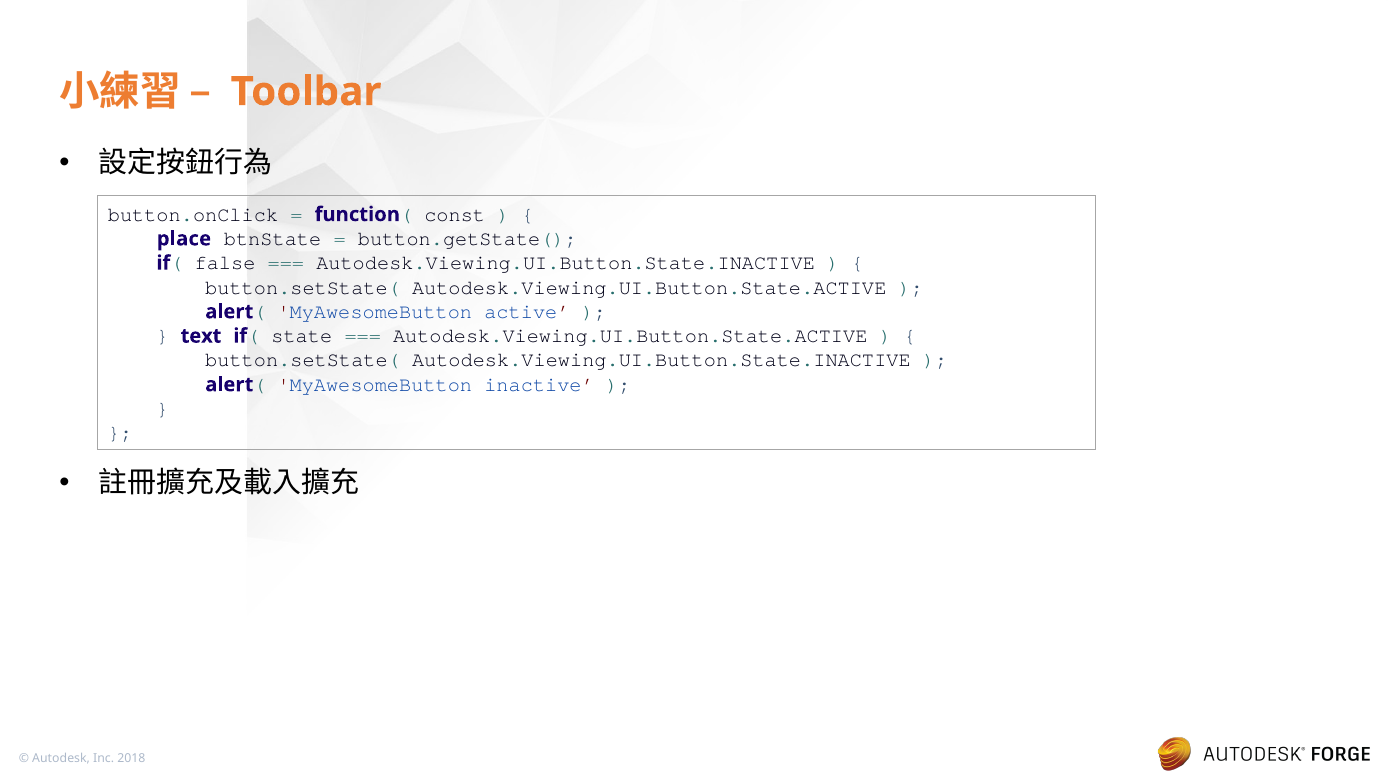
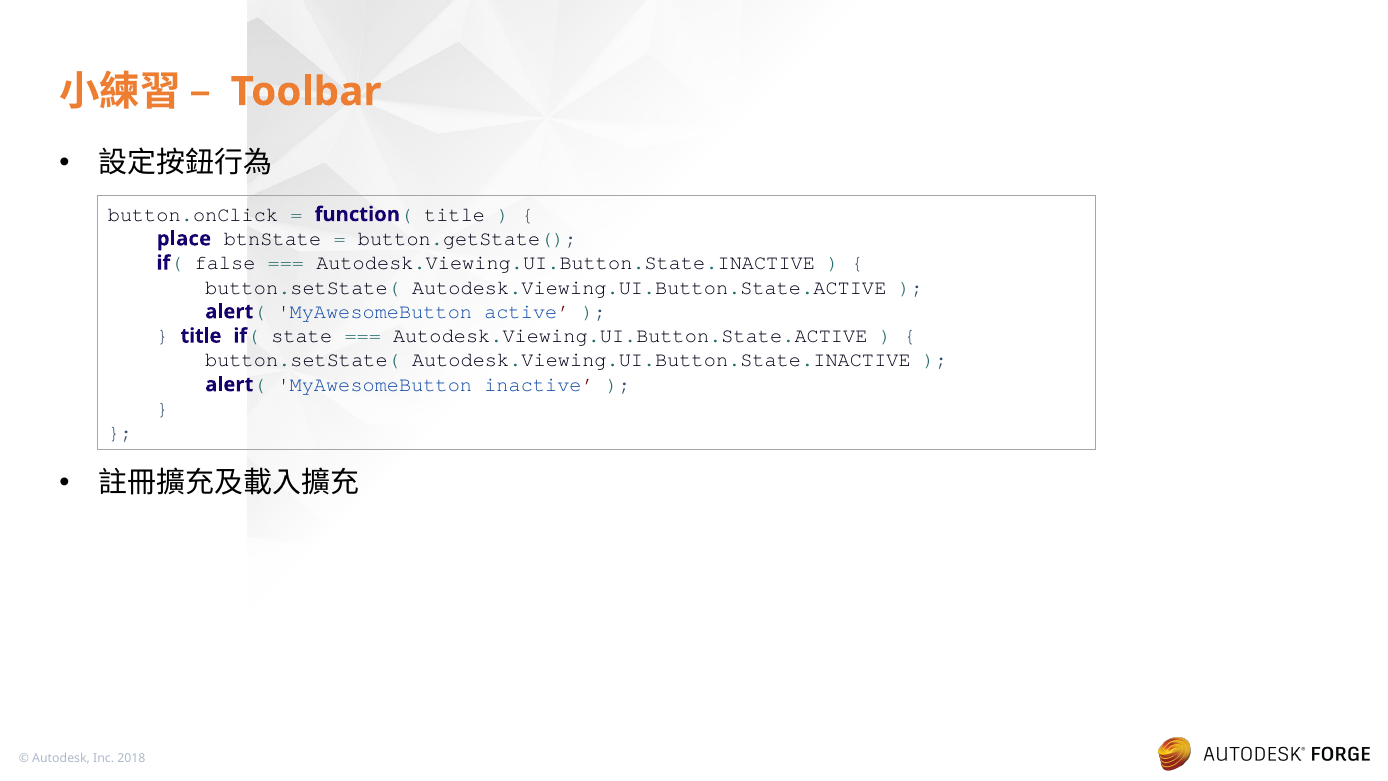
const: const -> title (455, 214)
text: text -> title (201, 336)
